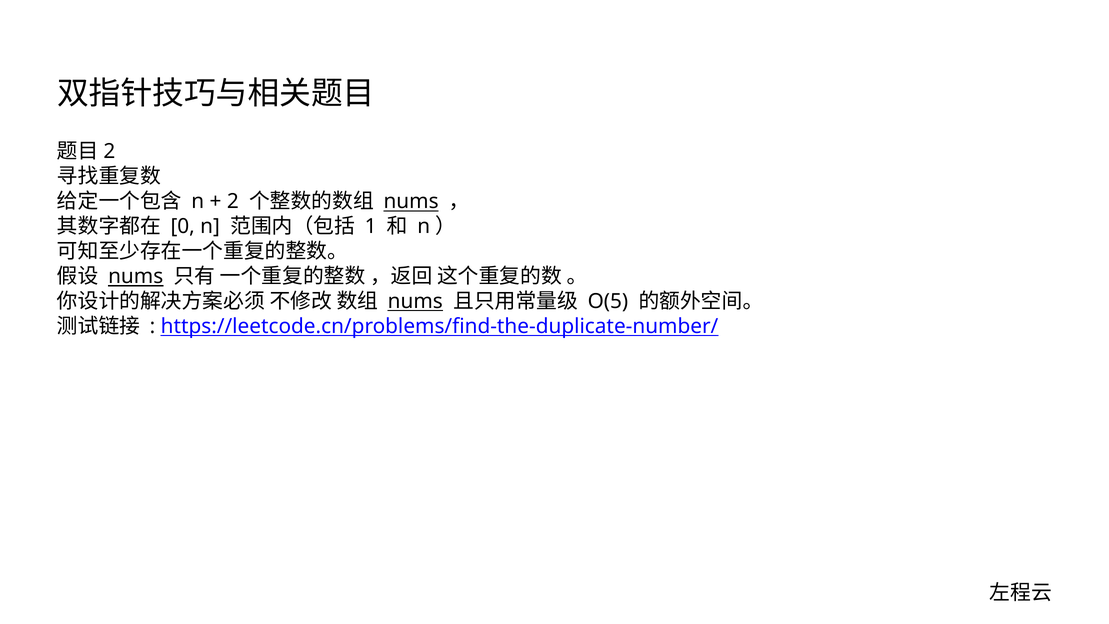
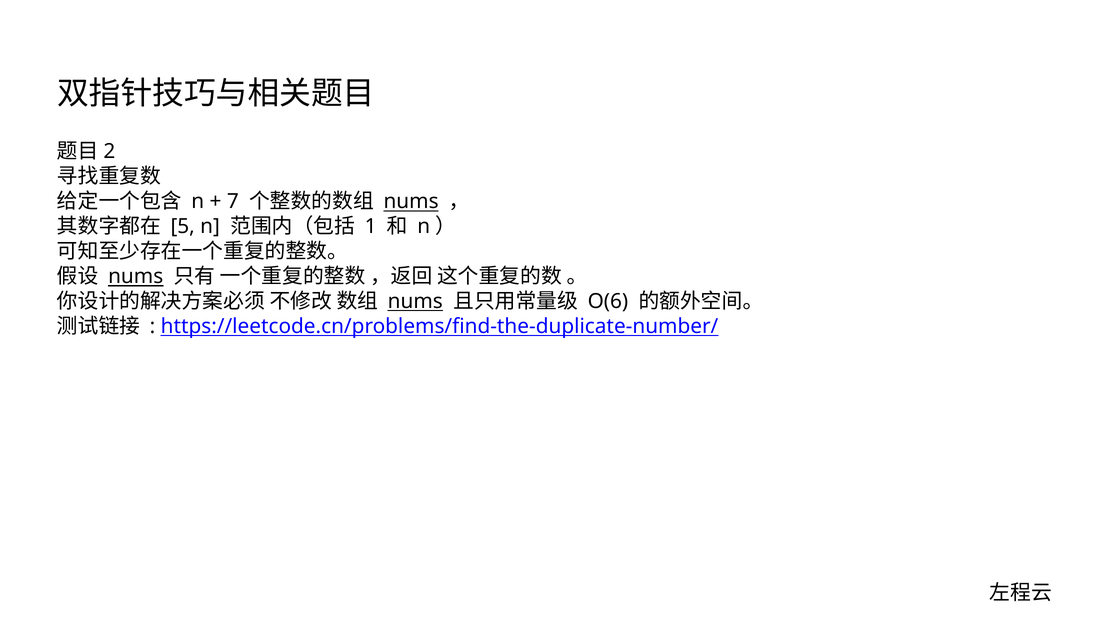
2: 2 -> 7 (233, 201)
0: 0 -> 5 (183, 226)
O(5: O(5 -> O(6 (608, 301)
